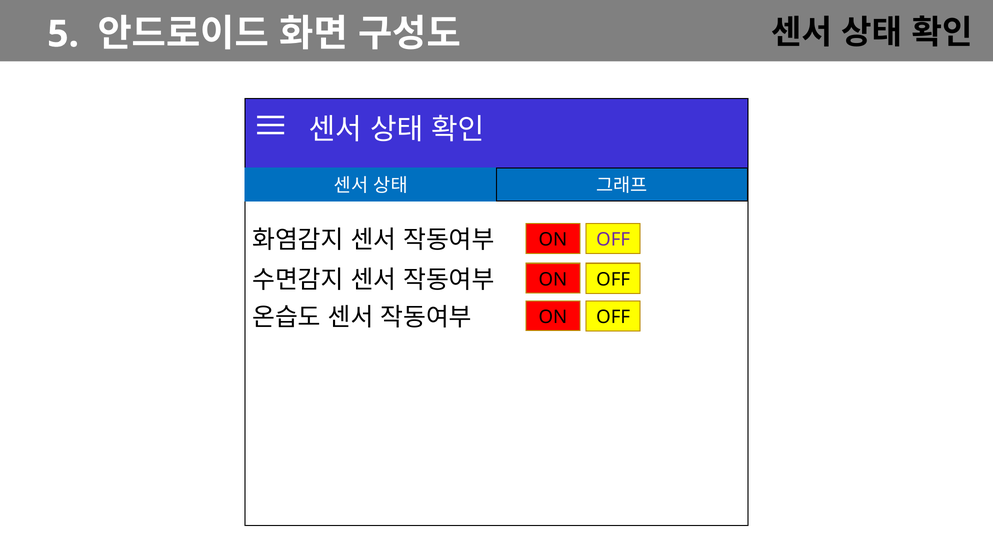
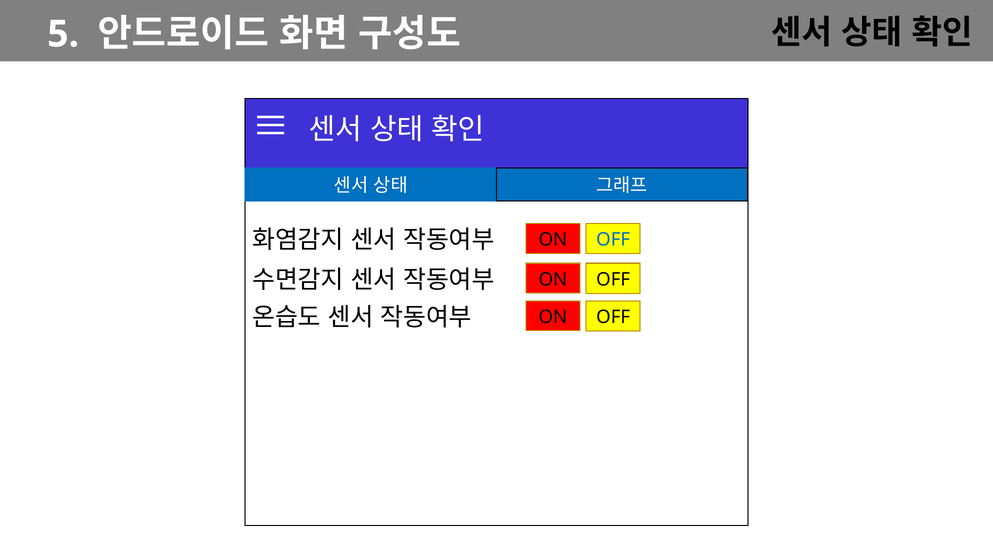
OFF colour: purple -> blue (613, 240)
